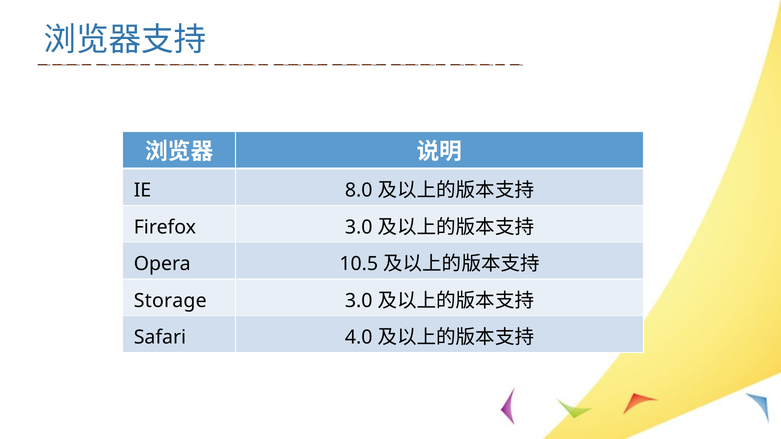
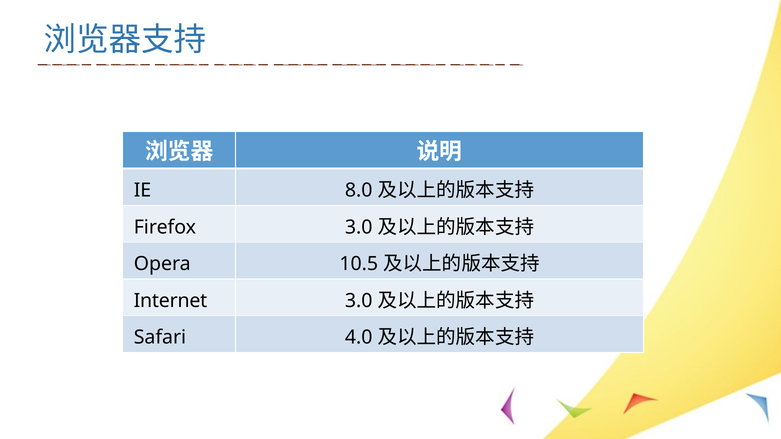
Storage: Storage -> Internet (170, 301)
